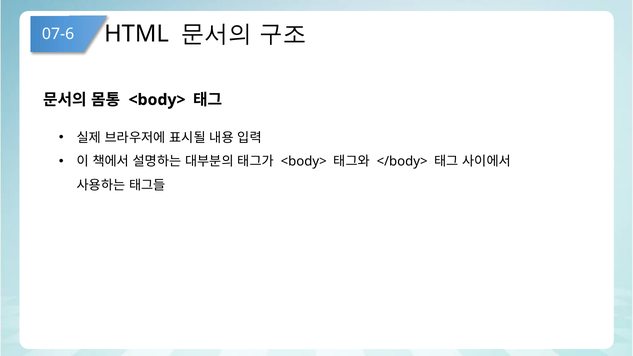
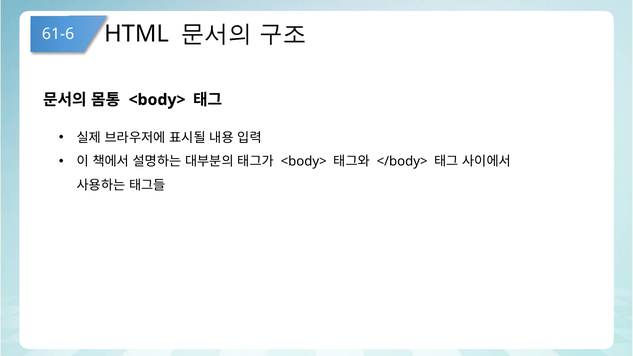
07-6: 07-6 -> 61-6 (58, 34)
